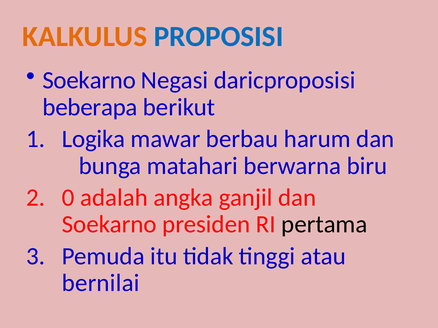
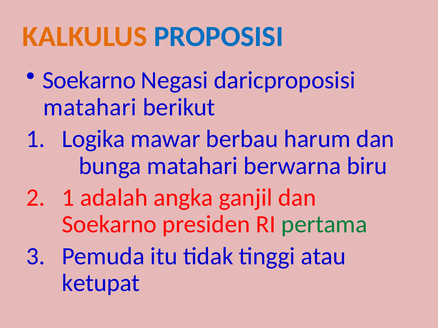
beberapa: beberapa -> matahari (90, 107)
0: 0 -> 1 (68, 198)
pertama colour: black -> green (324, 225)
bernilai: bernilai -> ketupat (101, 283)
